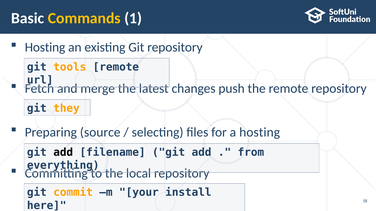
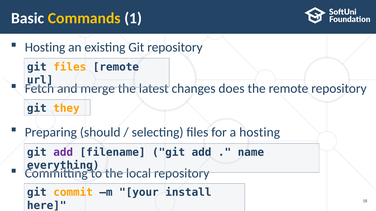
git tools: tools -> files (70, 67)
push: push -> does (232, 89)
source: source -> should (100, 132)
add colour: black -> purple (63, 153)
from: from -> name (251, 153)
